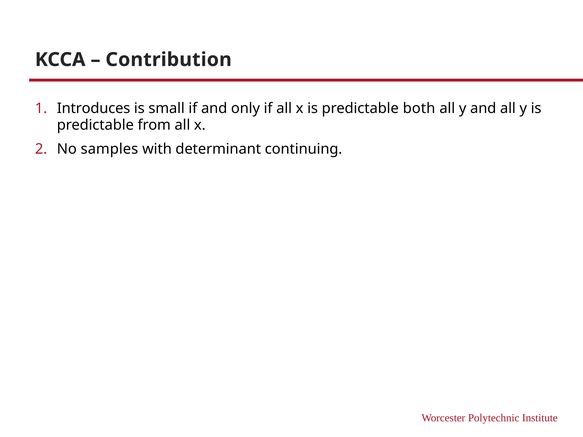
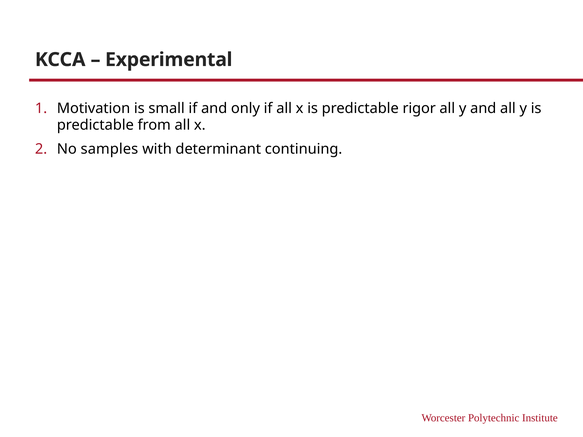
Contribution: Contribution -> Experimental (169, 60)
Introduces: Introduces -> Motivation (94, 109)
both: both -> rigor (419, 109)
